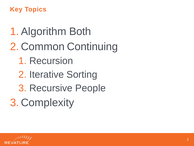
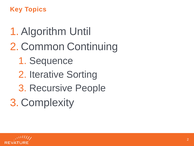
Both: Both -> Until (80, 31)
Recursion: Recursion -> Sequence (51, 61)
